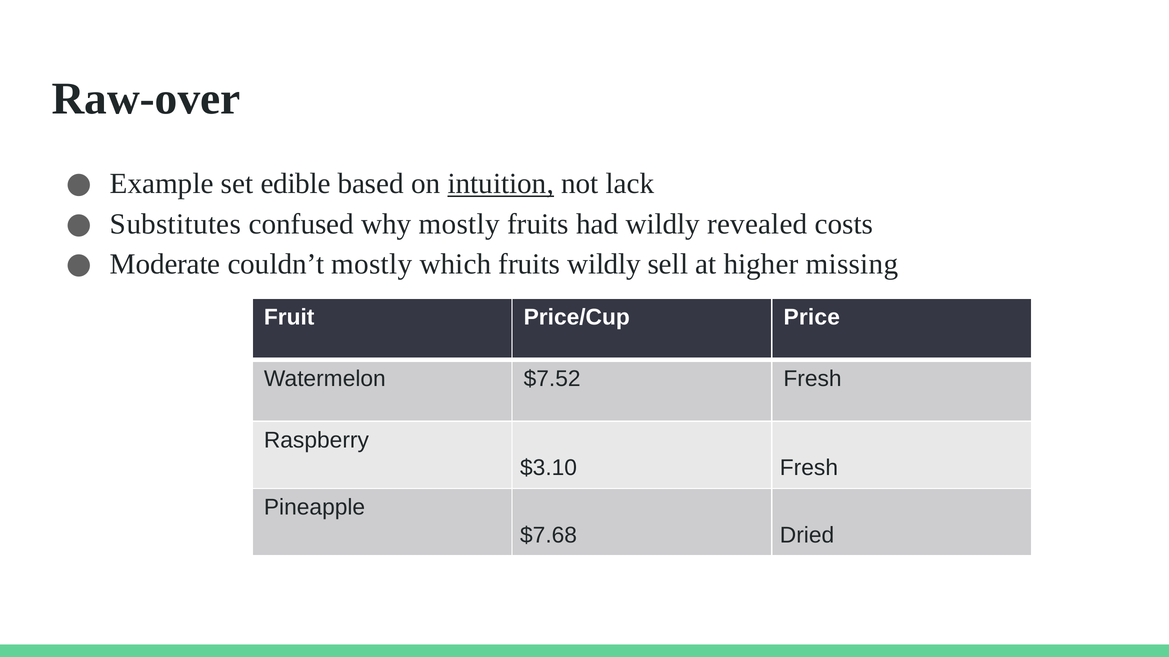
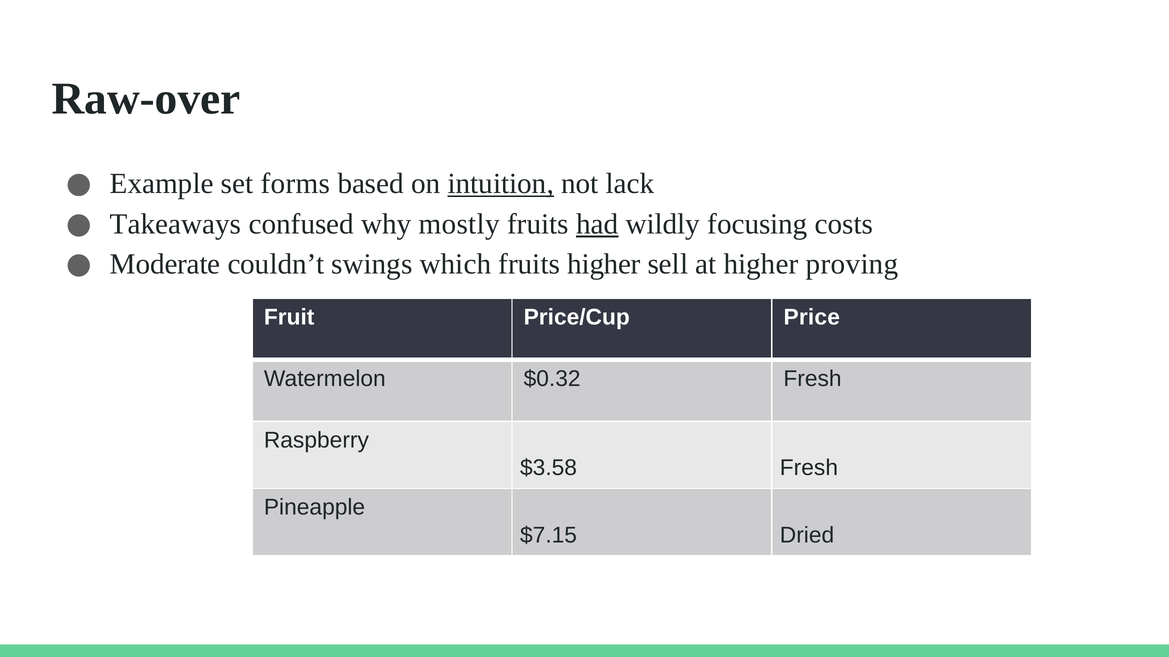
edible: edible -> forms (295, 184)
Substitutes: Substitutes -> Takeaways (176, 224)
had underline: none -> present (597, 224)
revealed: revealed -> focusing (757, 224)
couldn’t mostly: mostly -> swings (372, 264)
fruits wildly: wildly -> higher (604, 264)
missing: missing -> proving (852, 264)
$7.52: $7.52 -> $0.32 (552, 379)
$3.10: $3.10 -> $3.58 (549, 468)
$7.68: $7.68 -> $7.15 (549, 536)
